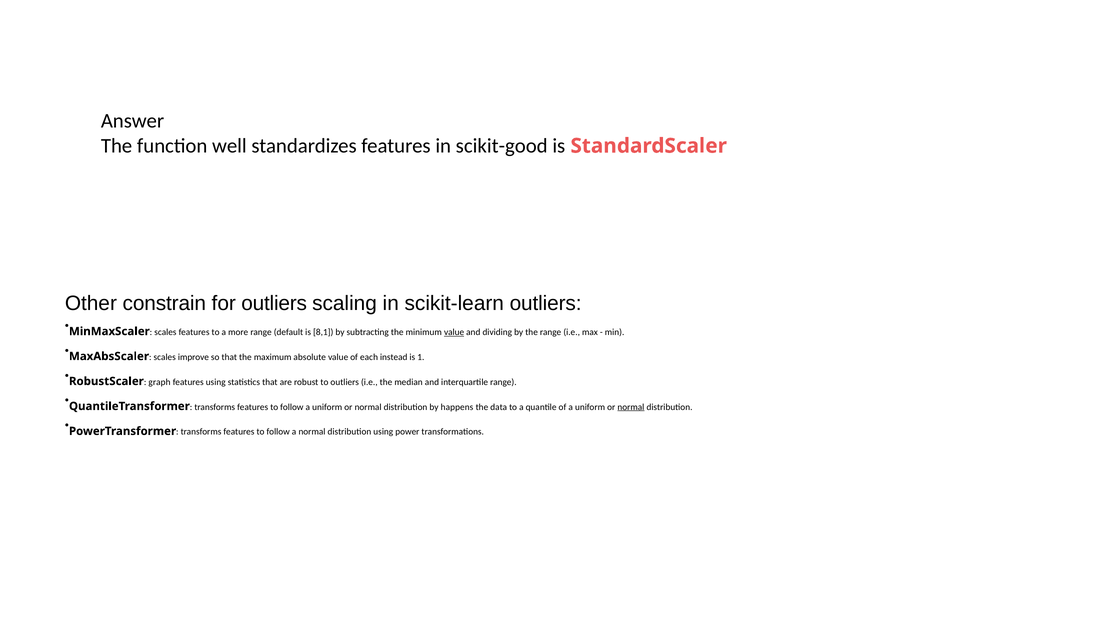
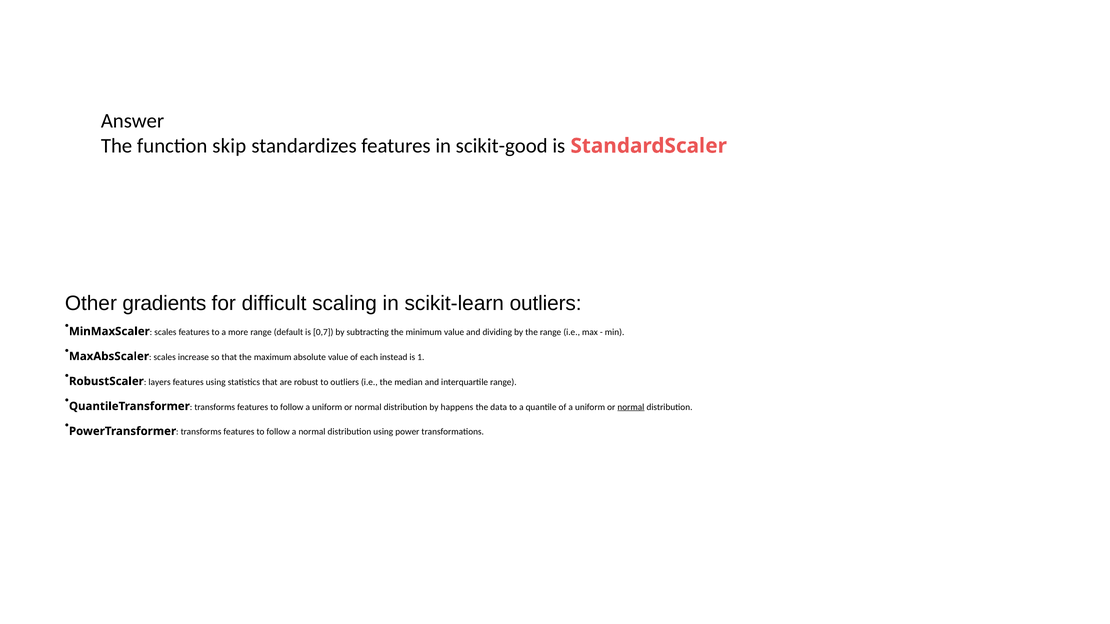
well: well -> skip (229, 146)
constrain: constrain -> gradients (164, 304)
for outliers: outliers -> difficult (274, 304)
8,1: 8,1 -> 0,7 (323, 332)
value underline: present -> none (454, 332)
improve: improve -> increase (193, 357)
graph: graph -> layers (160, 382)
